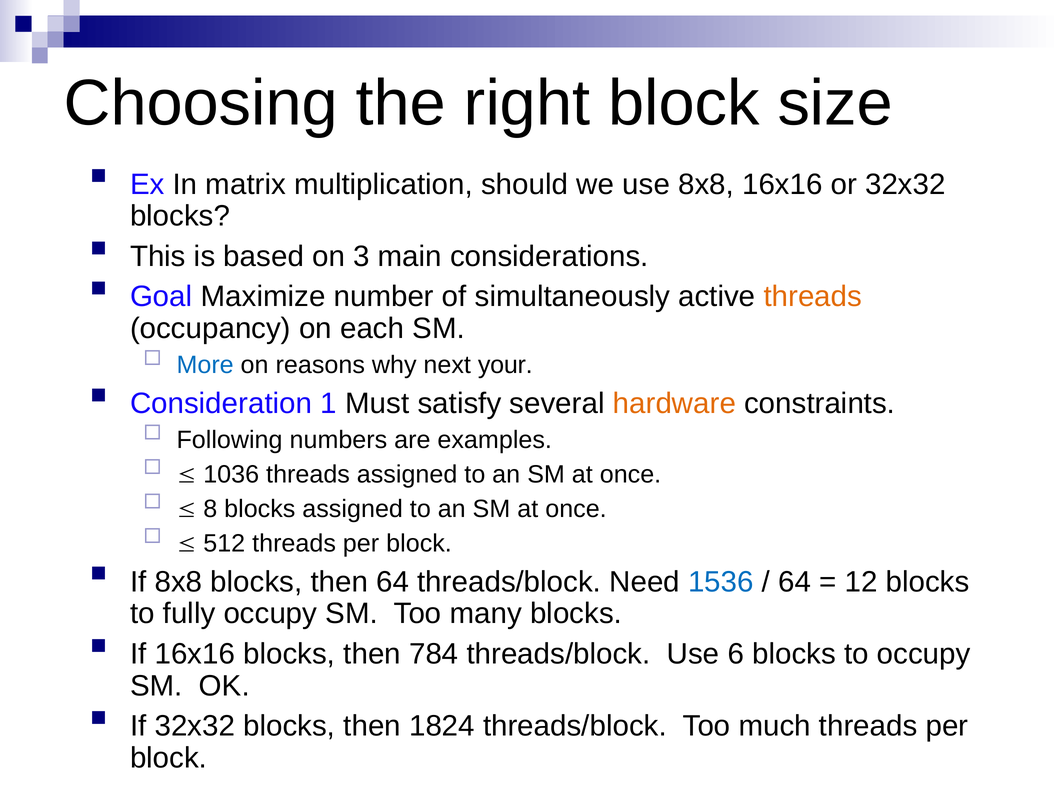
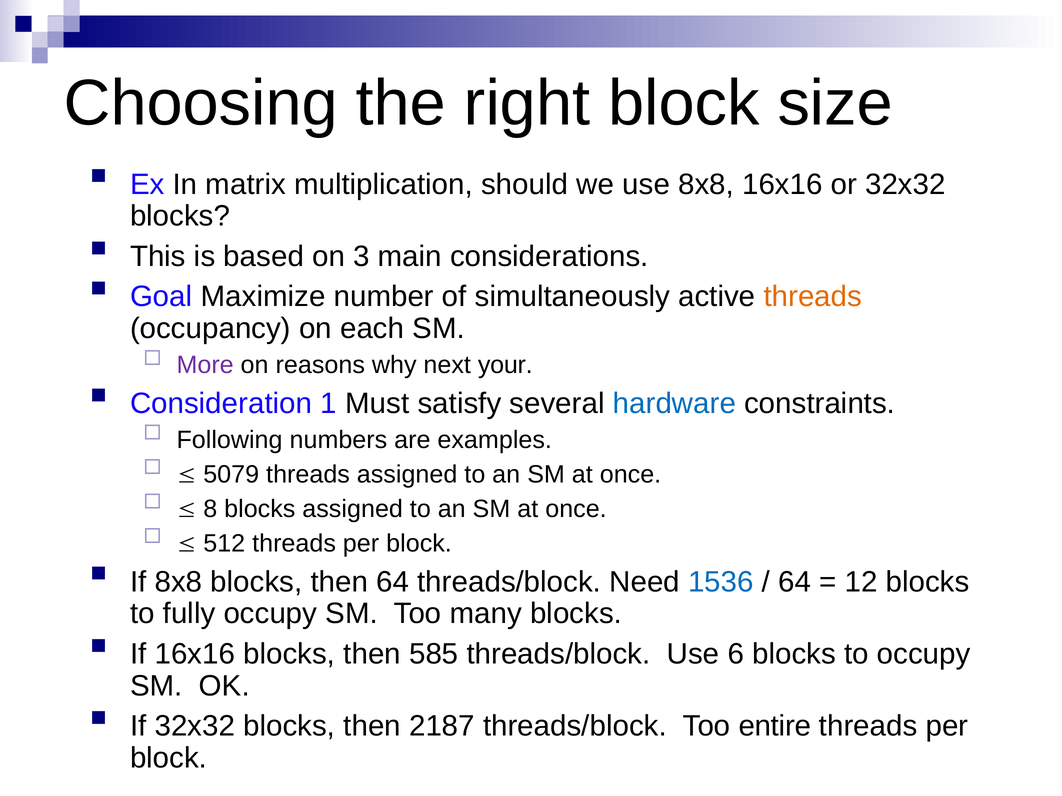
More colour: blue -> purple (205, 365)
hardware colour: orange -> blue (674, 404)
1036: 1036 -> 5079 (231, 475)
784: 784 -> 585 (434, 654)
1824: 1824 -> 2187 (442, 727)
much: much -> entire (775, 727)
